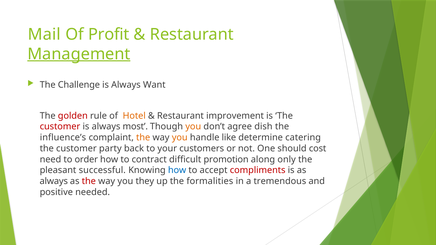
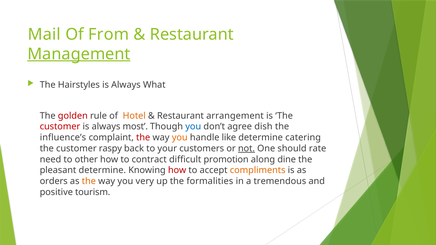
Profit: Profit -> From (109, 34)
Challenge: Challenge -> Hairstyles (79, 85)
Want: Want -> What (154, 85)
improvement: improvement -> arrangement (235, 116)
you colour: orange -> blue (193, 127)
the colour: orange -> red (143, 138)
party: party -> raspy (110, 149)
not underline: none -> present (246, 149)
cost: cost -> rate (318, 149)
order: order -> other (86, 160)
only: only -> dine (287, 160)
pleasant successful: successful -> determine (102, 170)
how colour: blue -> red (177, 170)
compliments colour: red -> orange (258, 170)
always: always -> orders (54, 181)
the colour: red -> orange (89, 181)
they: they -> very (145, 181)
needed: needed -> tourism (93, 192)
